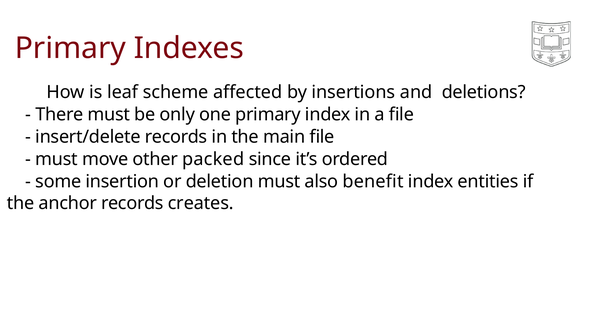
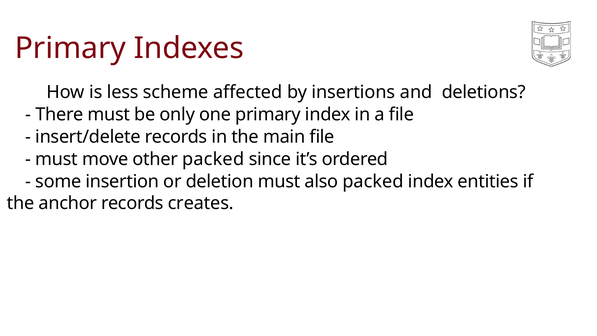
leaf: leaf -> less (123, 92)
also benefit: benefit -> packed (373, 181)
